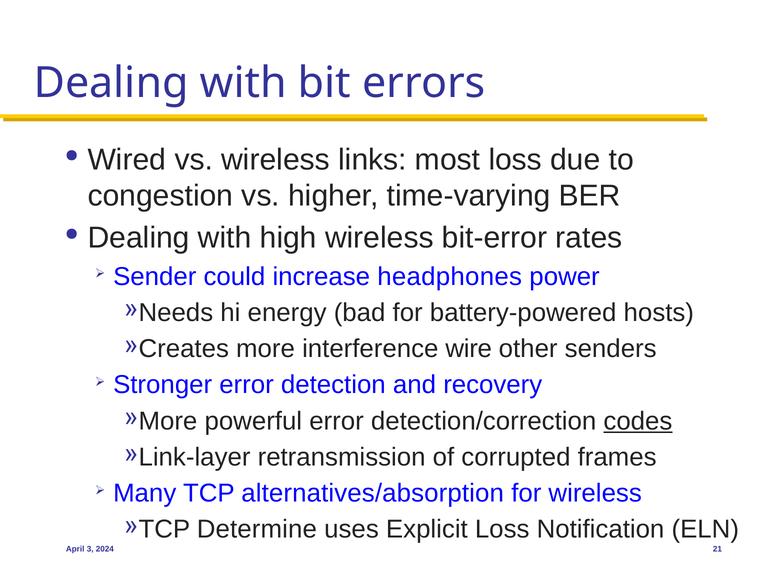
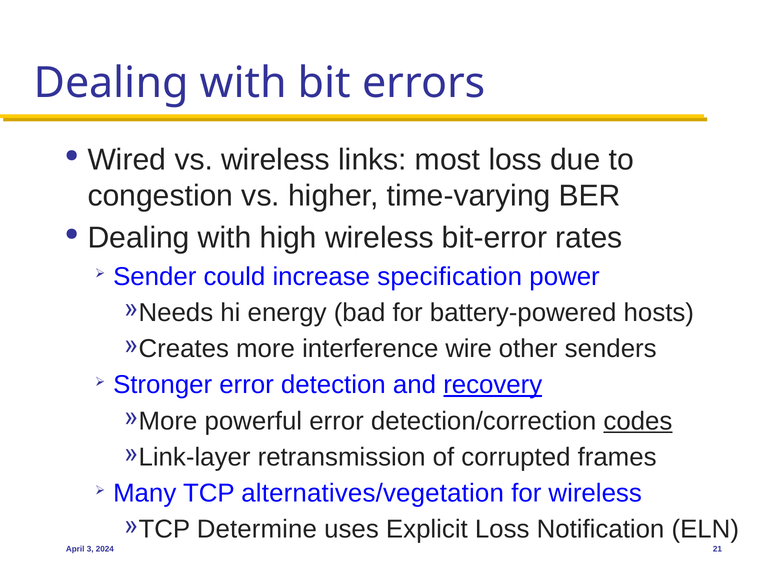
headphones: headphones -> specification (450, 277)
recovery underline: none -> present (493, 385)
alternatives/absorption: alternatives/absorption -> alternatives/vegetation (373, 494)
